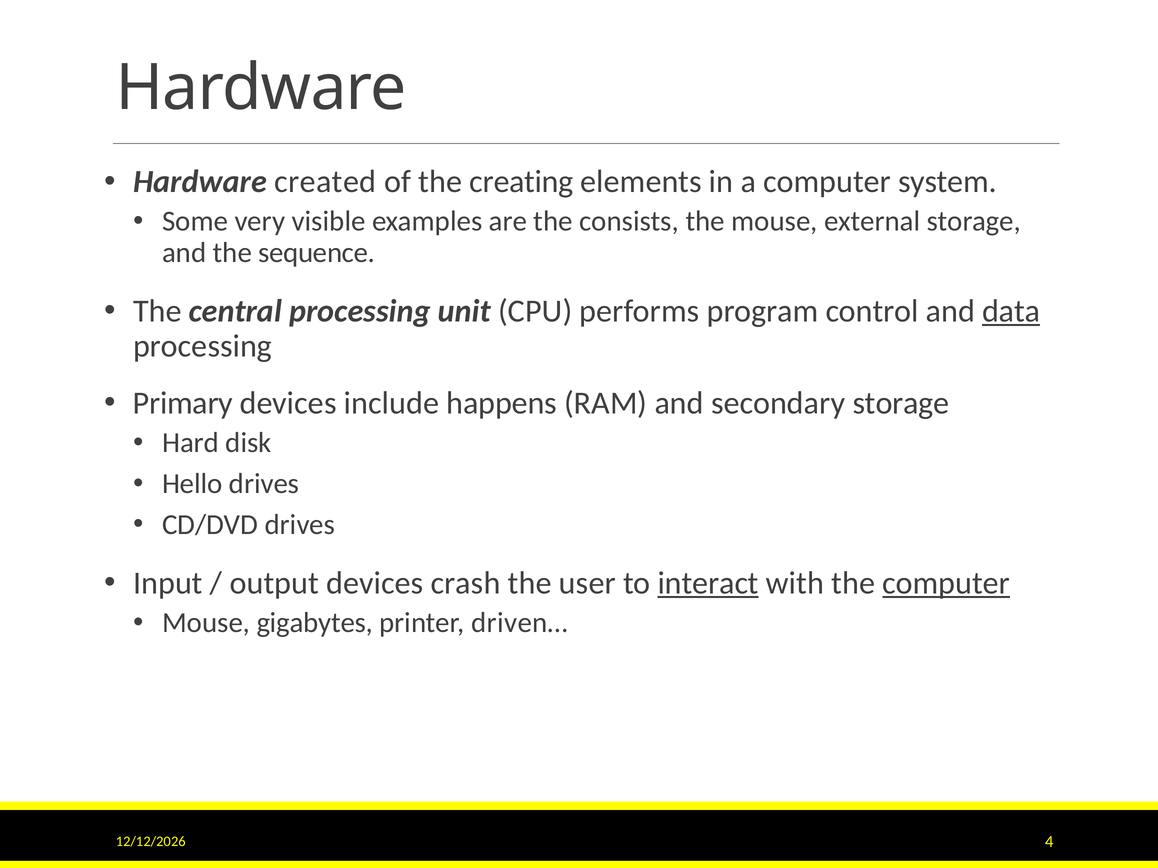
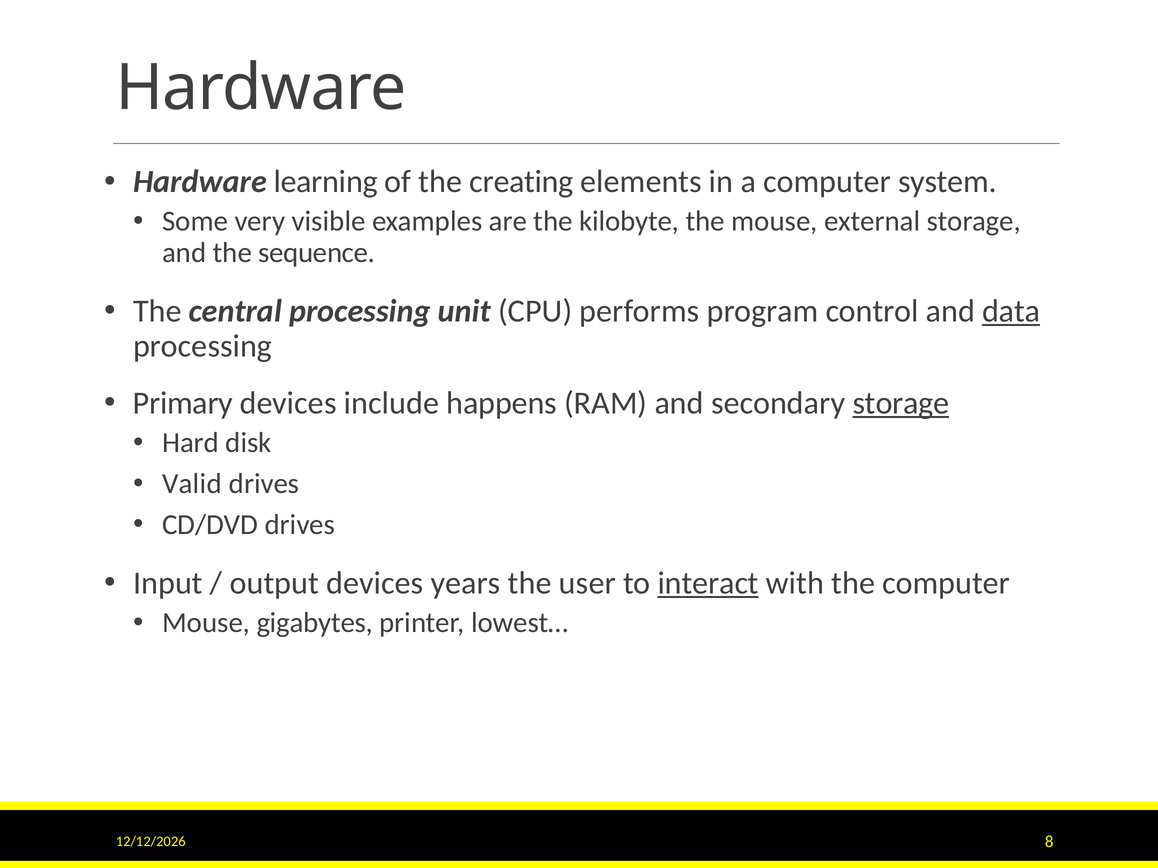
created: created -> learning (326, 182)
consists: consists -> kilobyte (629, 221)
storage underline: none -> present (901, 403)
Hello: Hello -> Valid (192, 484)
crash: crash -> years (466, 583)
computer underline: present -> none (946, 583)
driven…: driven… -> lowest… (520, 623)
4: 4 -> 8 (1049, 842)
